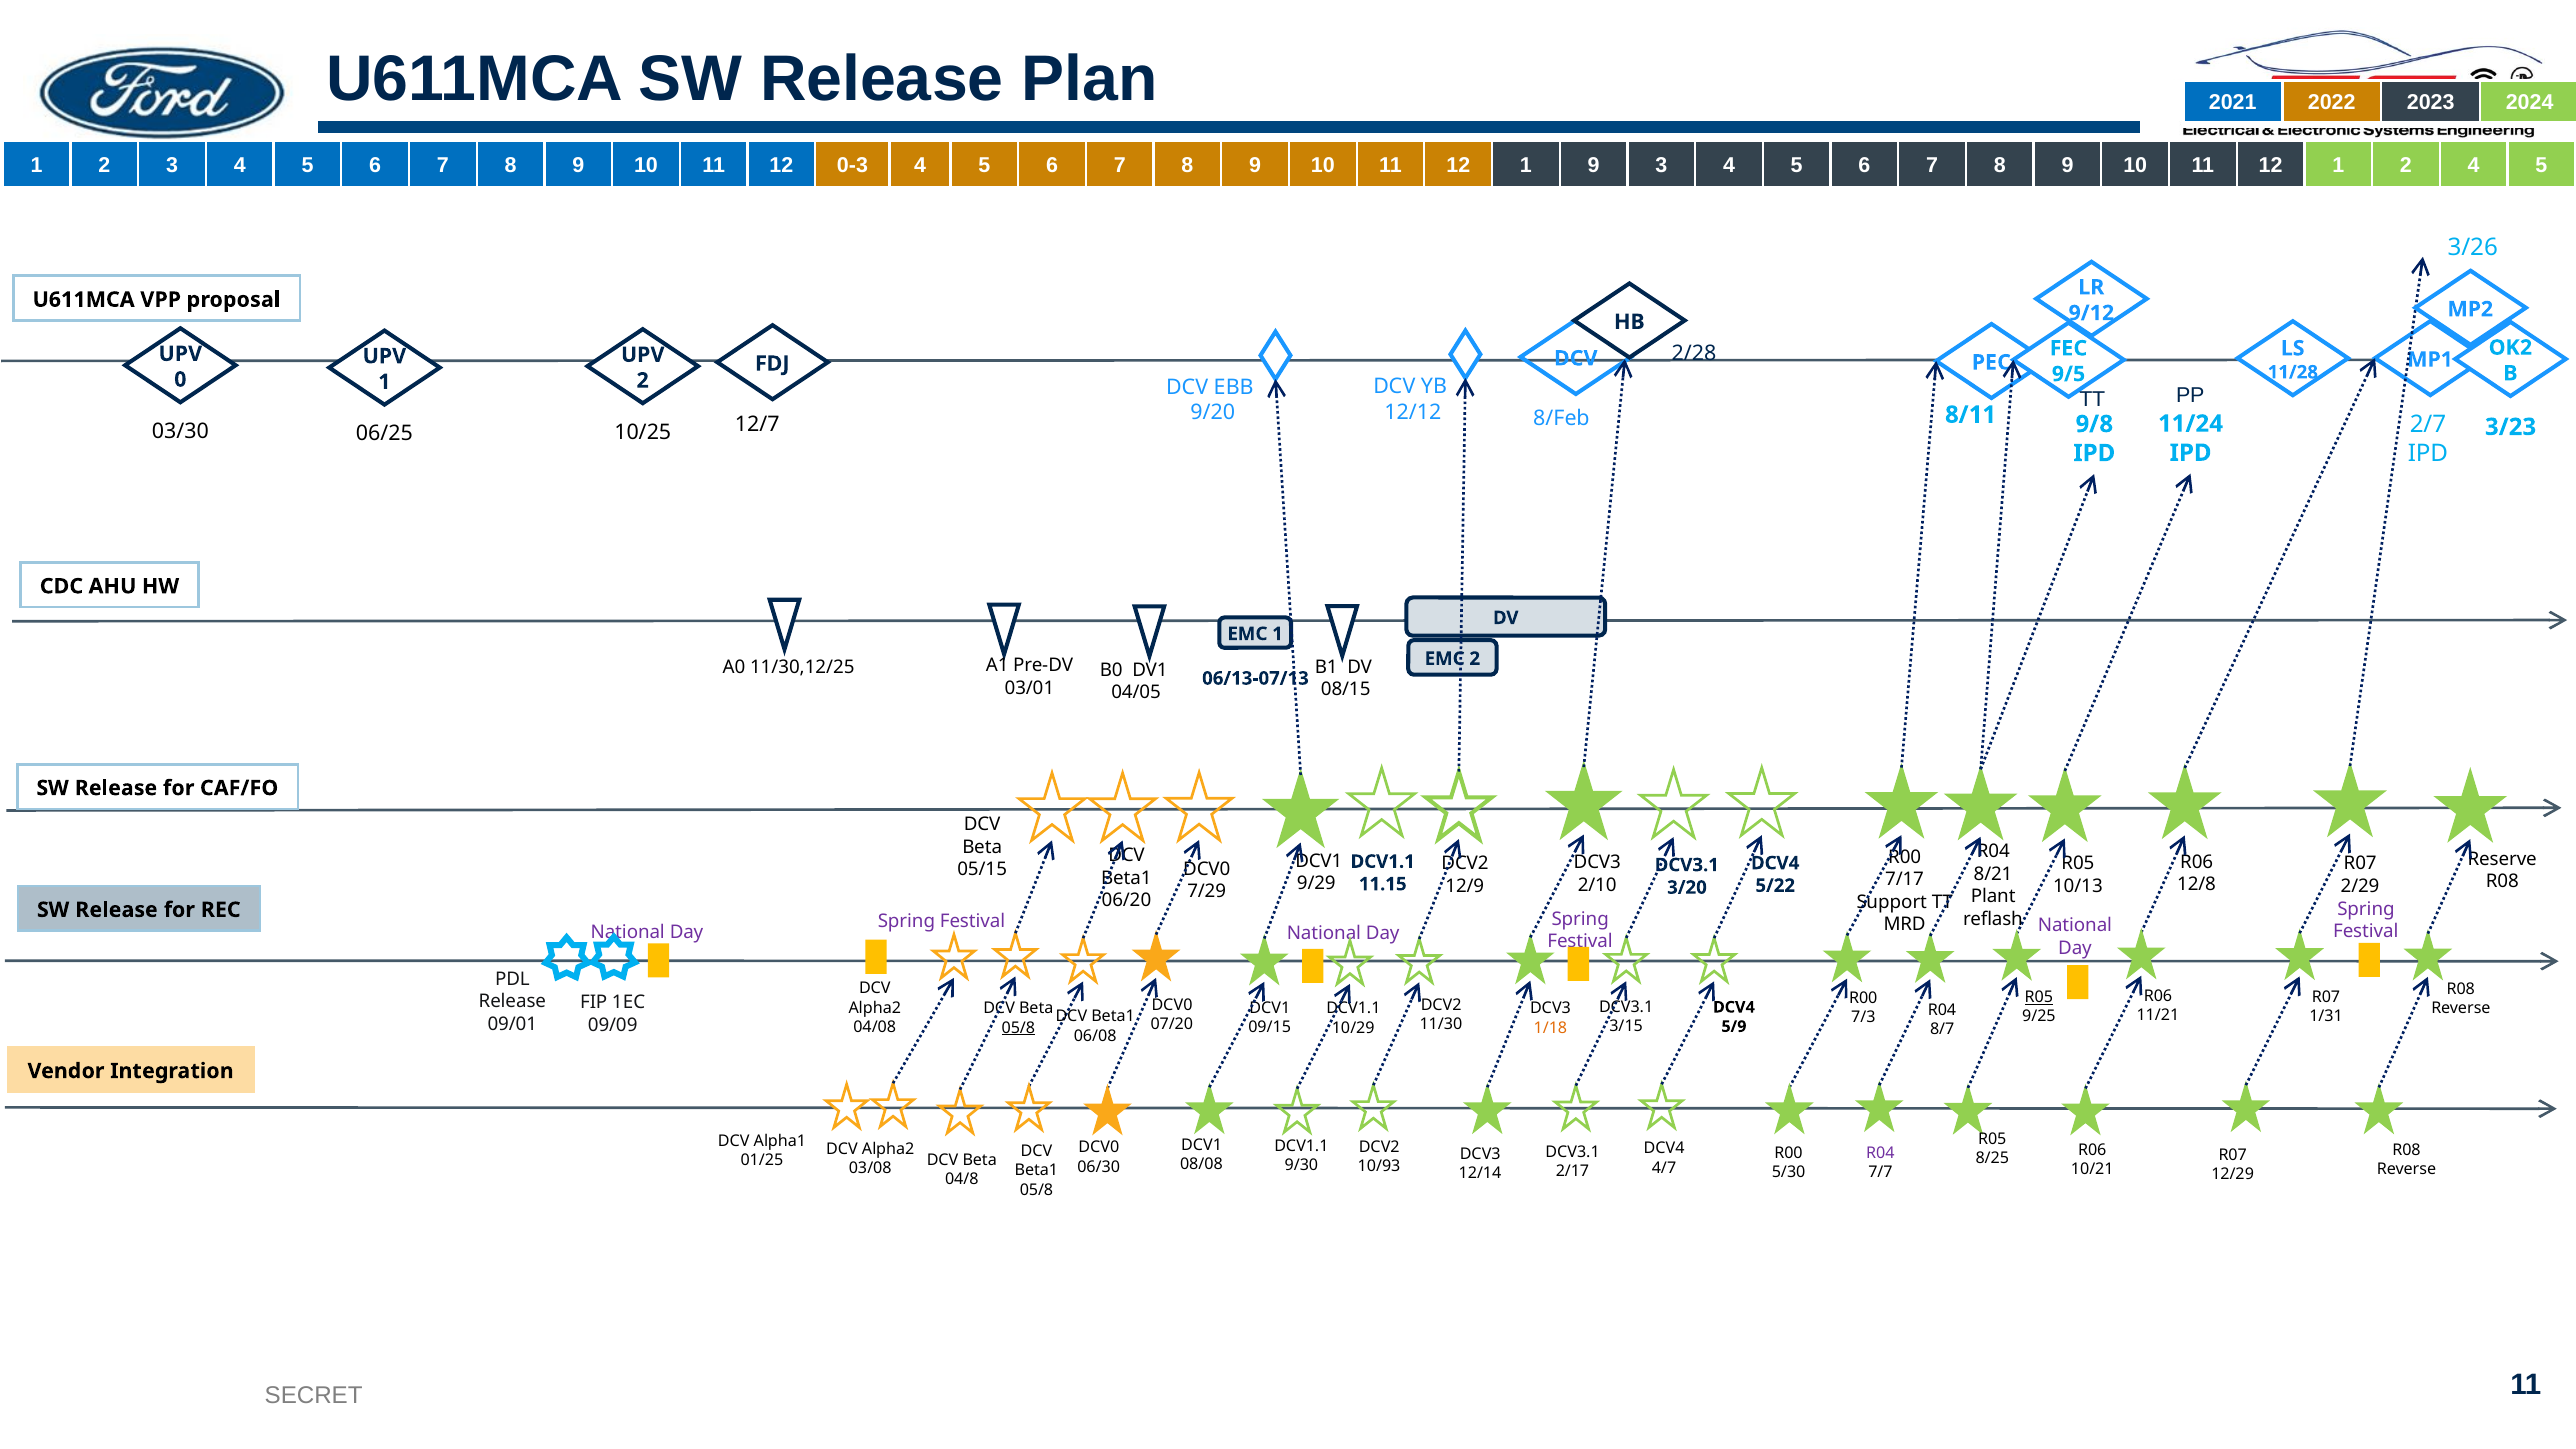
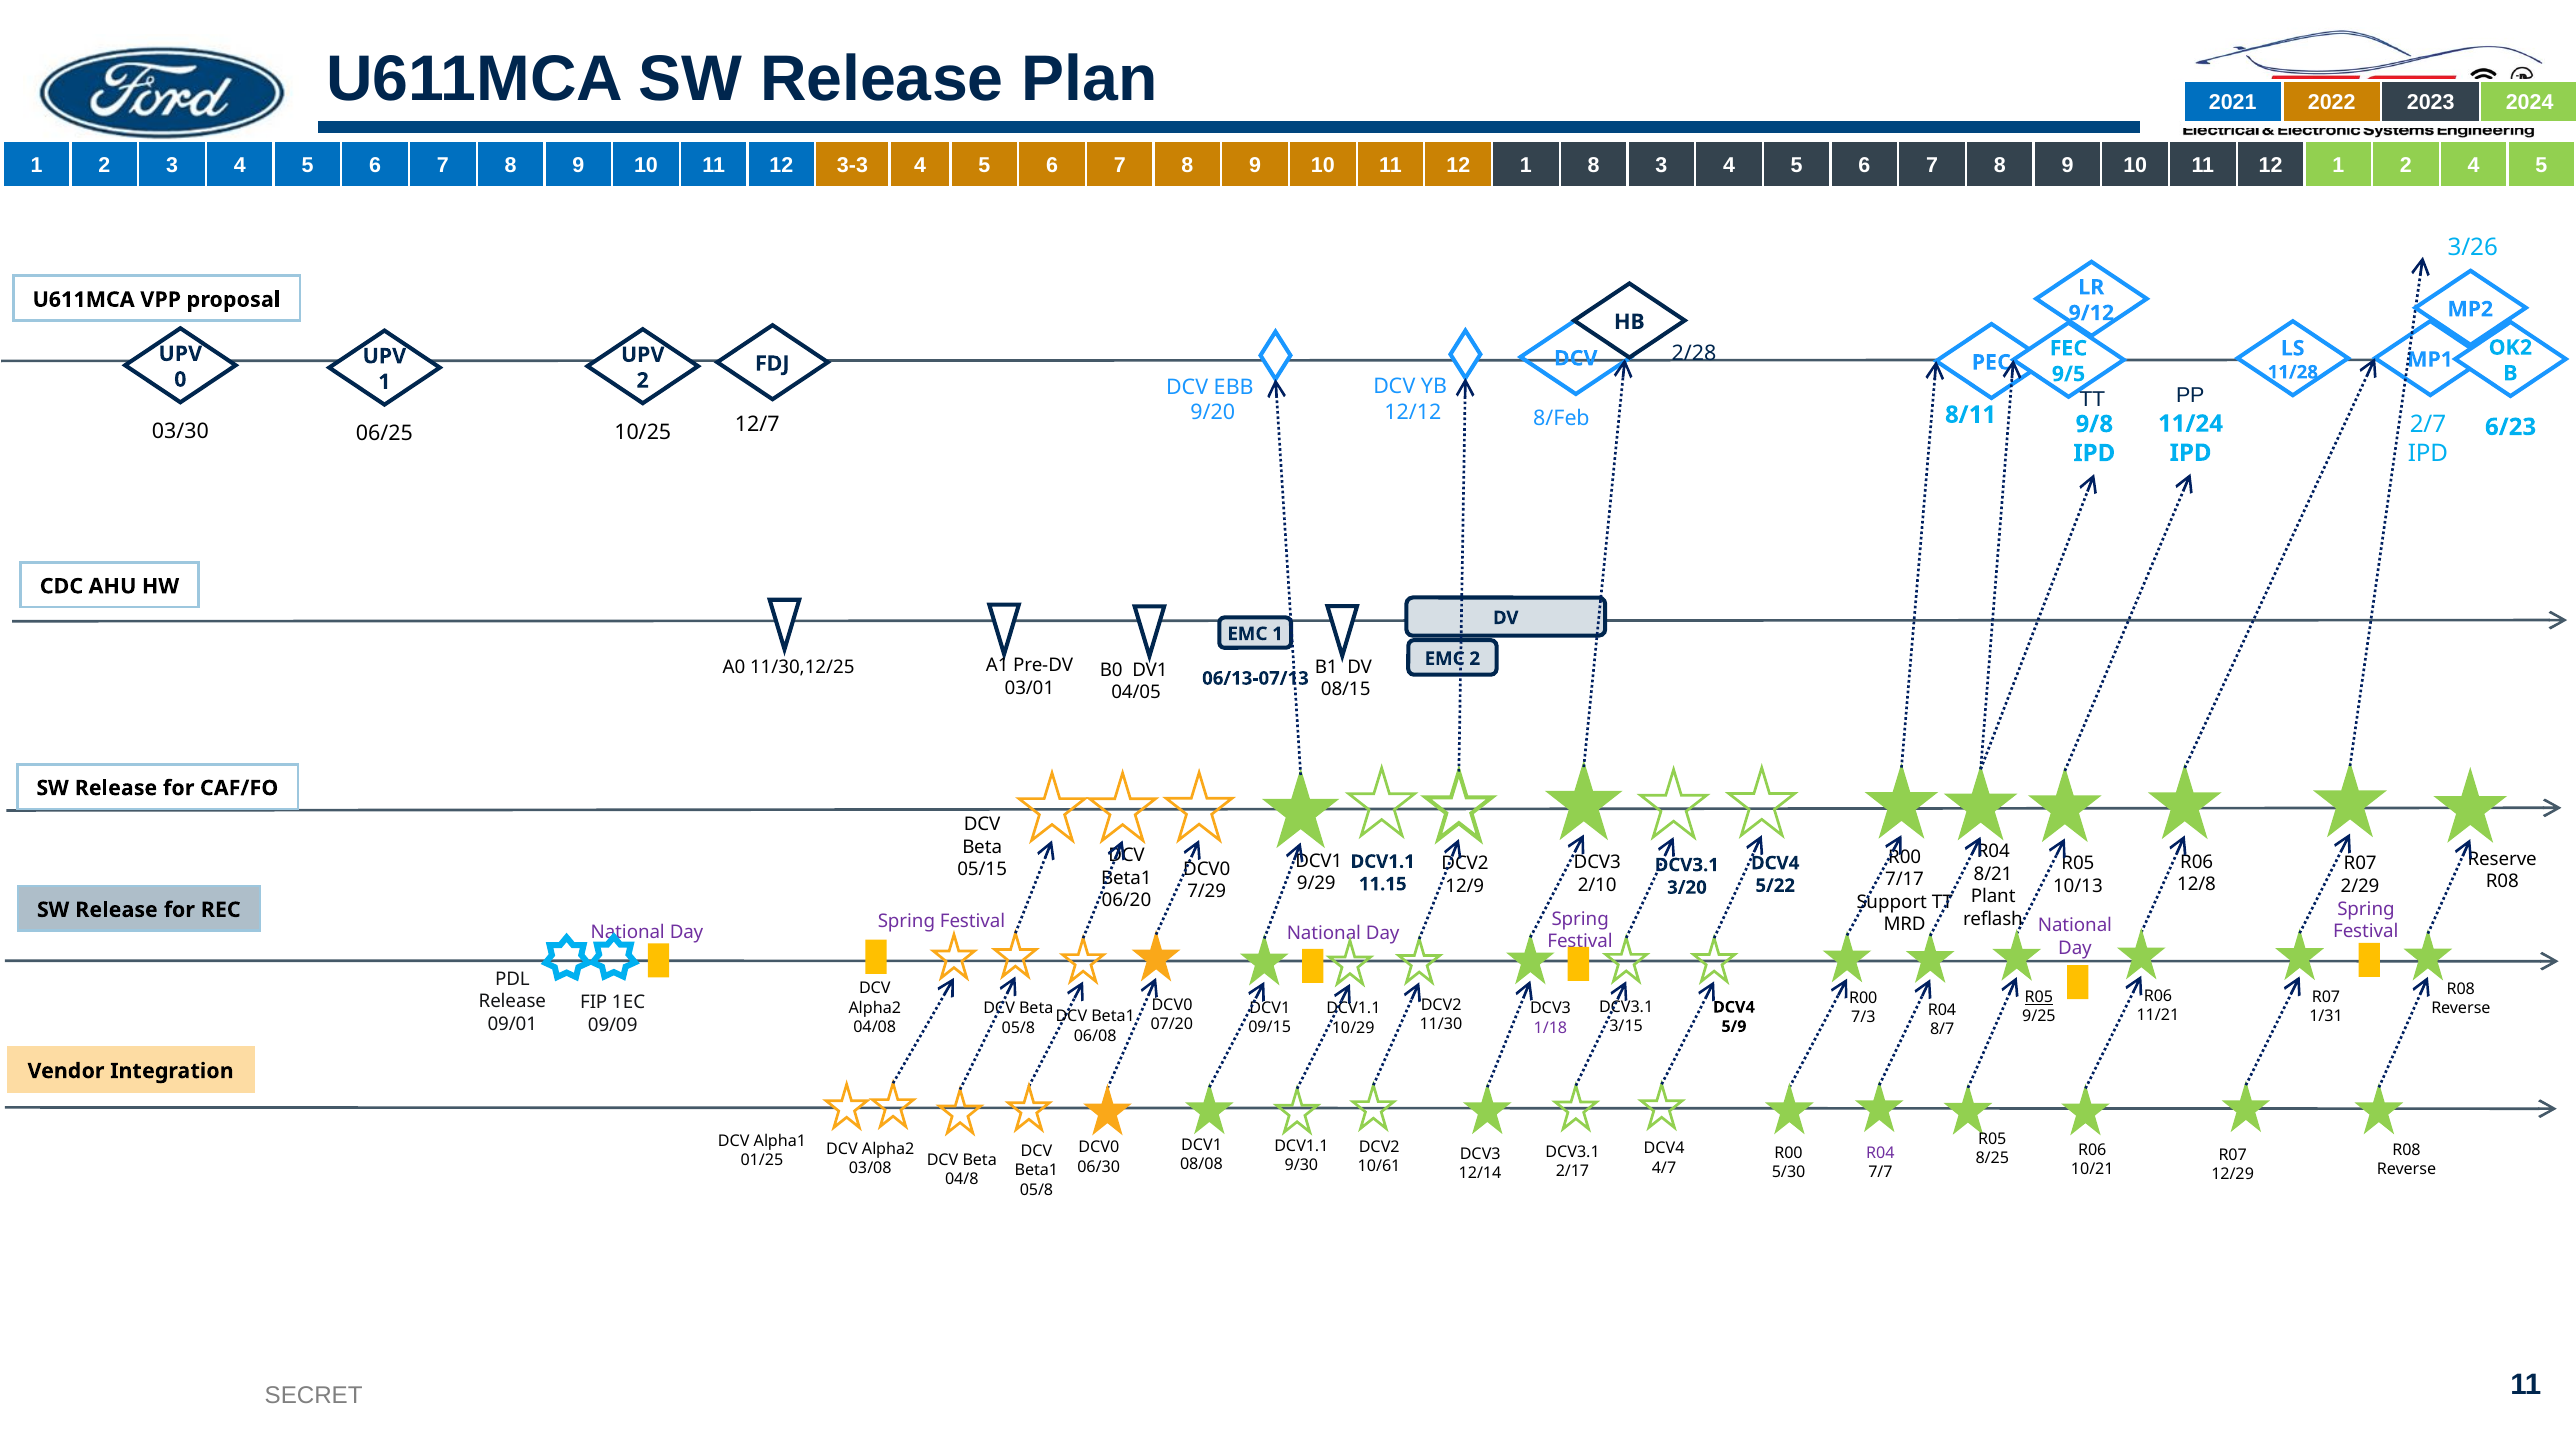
0-3: 0-3 -> 3-3 (852, 166)
1 9: 9 -> 8 (1594, 166)
3/23: 3/23 -> 6/23 (2511, 427)
05/8 underline: present -> none (1018, 1028)
1/18 colour: orange -> purple (1550, 1028)
10/93: 10/93 -> 10/61 (1379, 1167)
